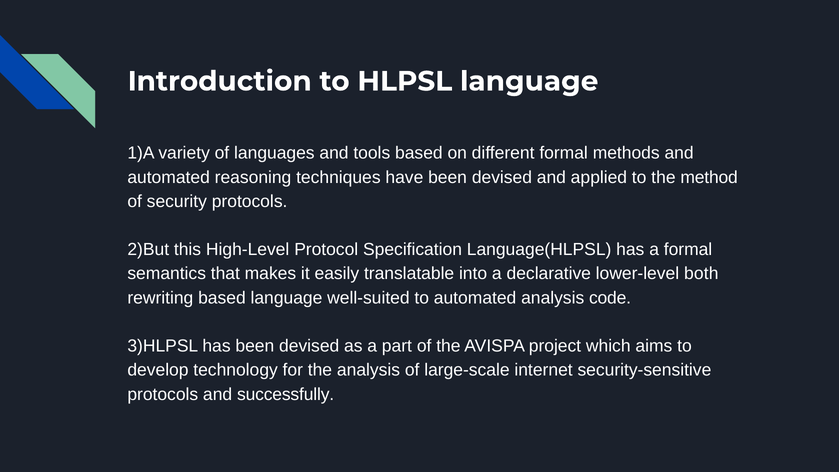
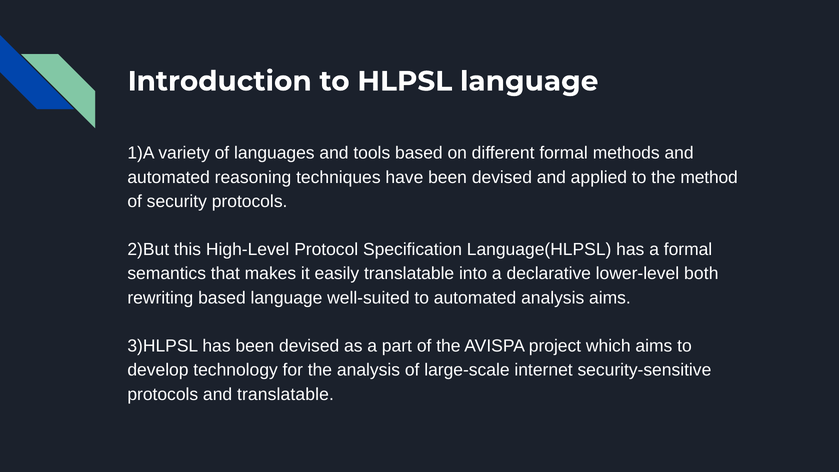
analysis code: code -> aims (610, 298)
and successfully: successfully -> translatable (285, 394)
